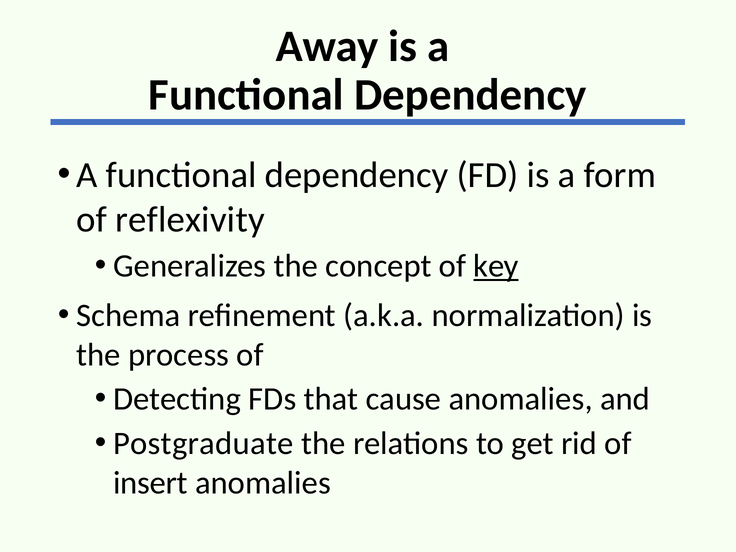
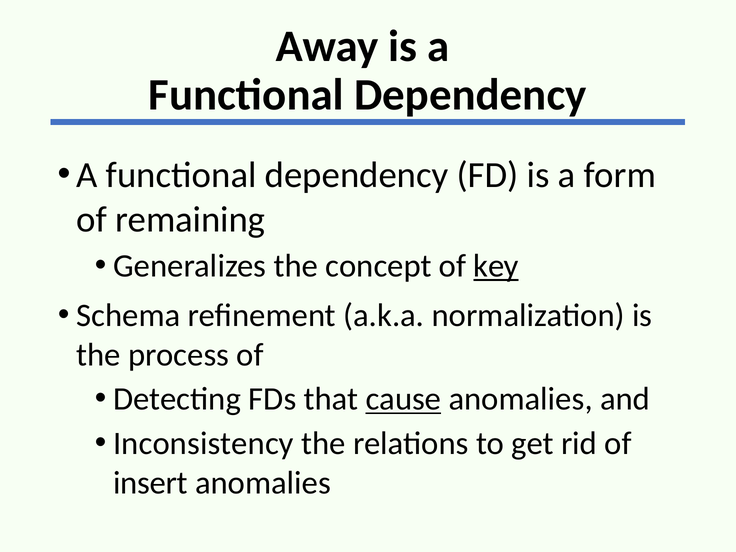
reflexivity: reflexivity -> remaining (190, 219)
cause underline: none -> present (403, 399)
Postgraduate: Postgraduate -> Inconsistency (203, 444)
